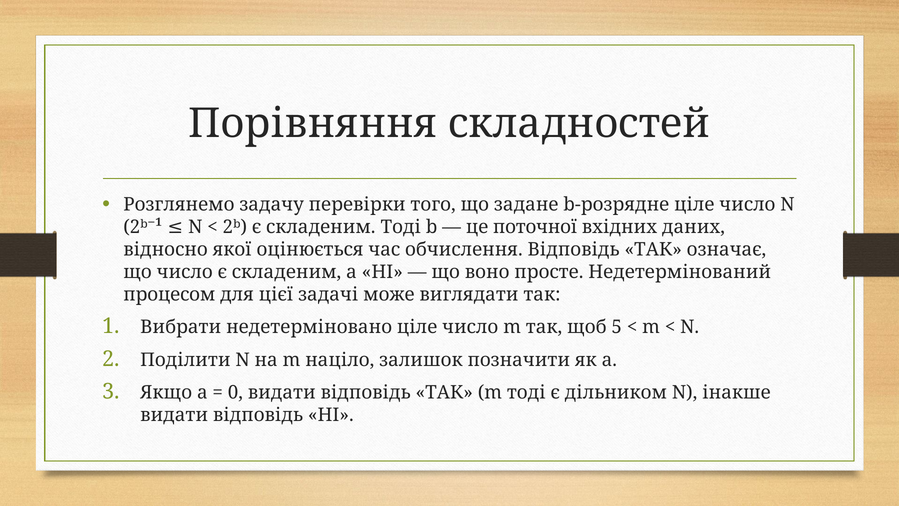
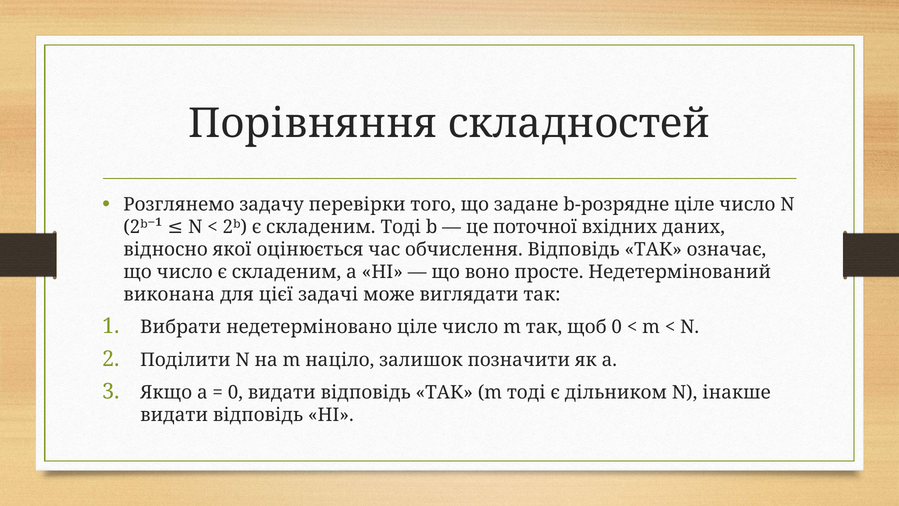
процесом: процесом -> виконана (169, 294)
щоб 5: 5 -> 0 (617, 327)
